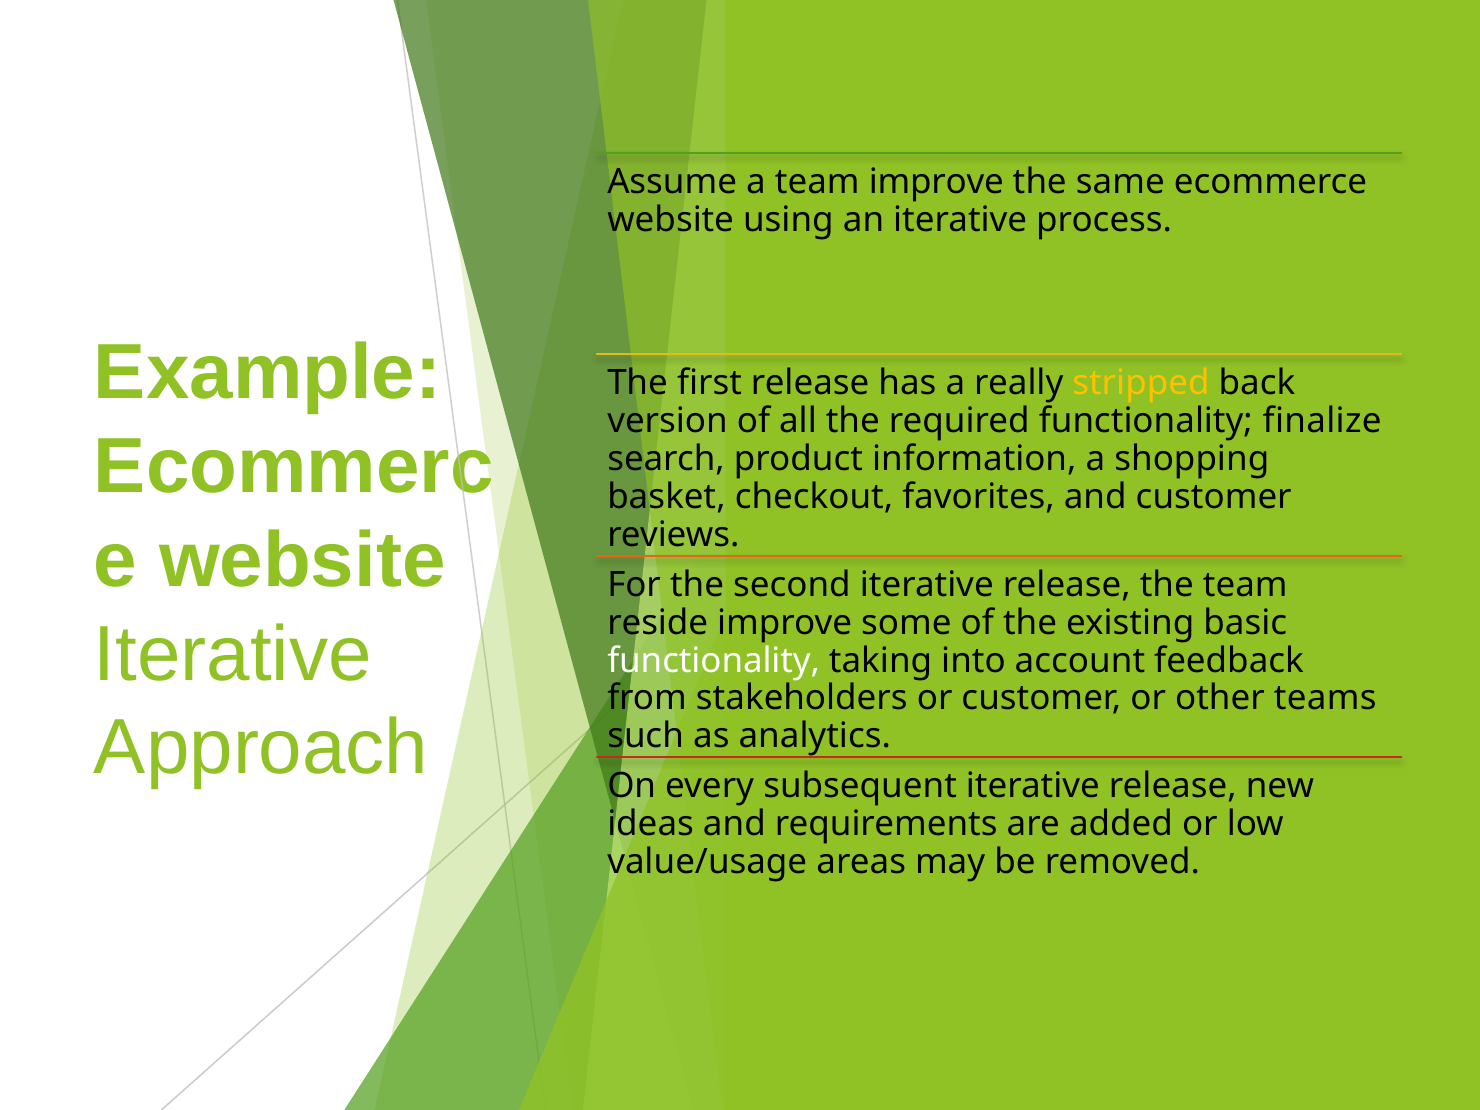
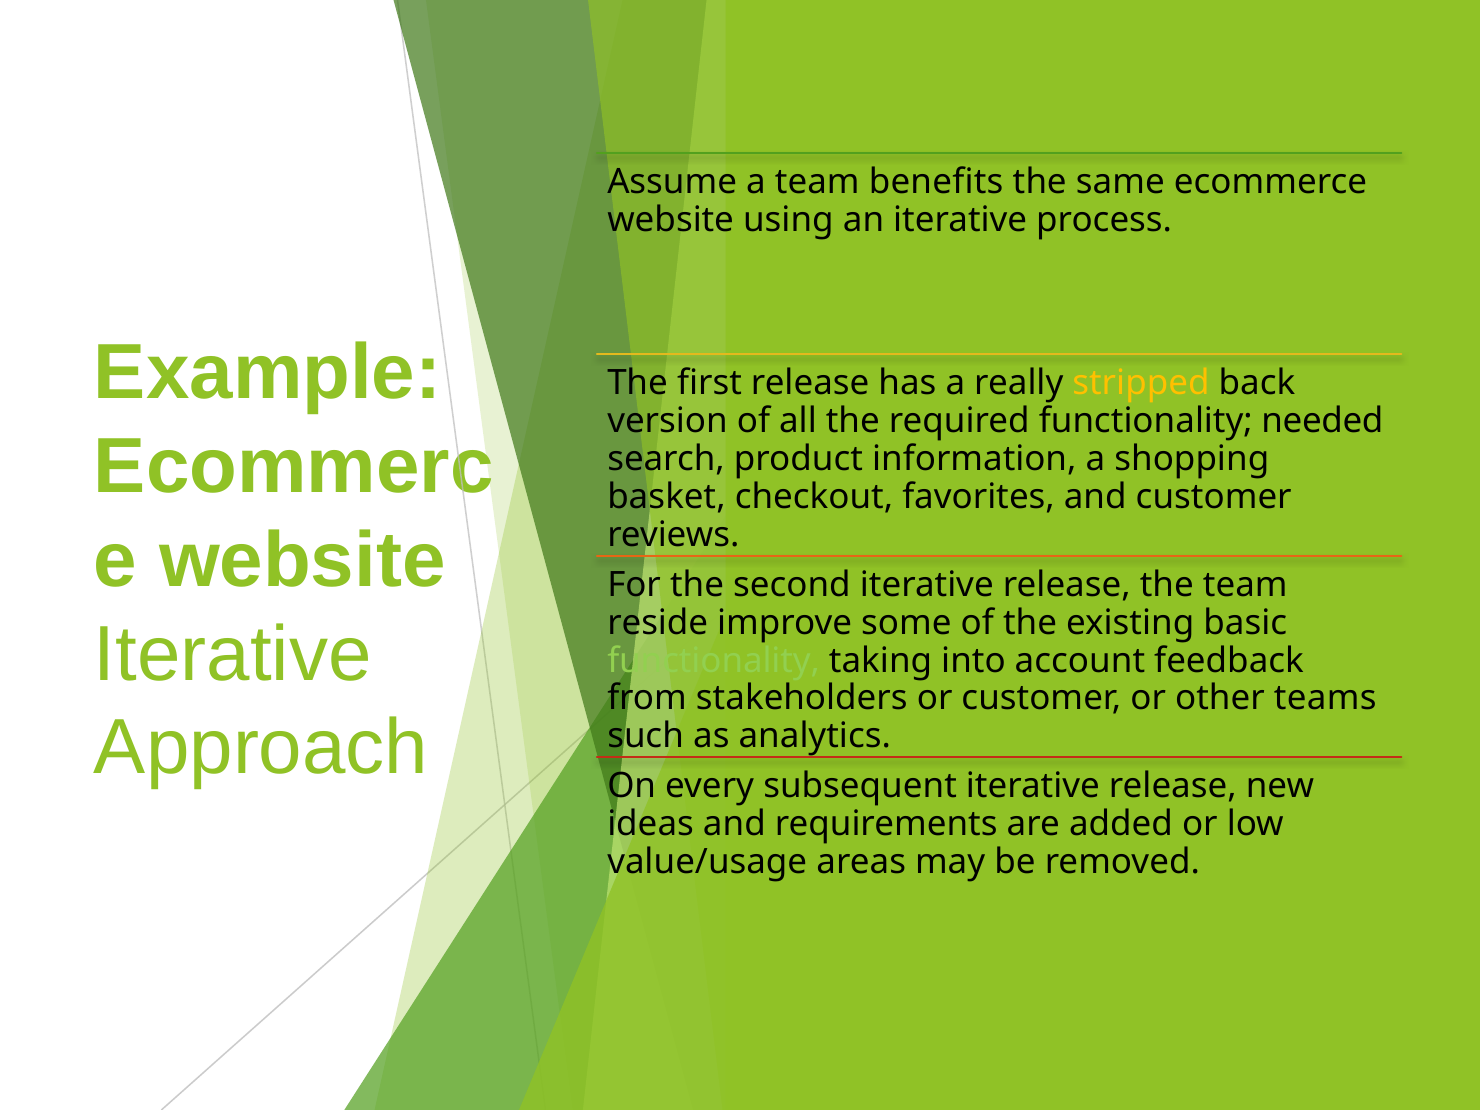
team improve: improve -> benefits (936, 182)
finalize: finalize -> needed (1322, 421)
functionality colour: white -> light green (714, 660)
